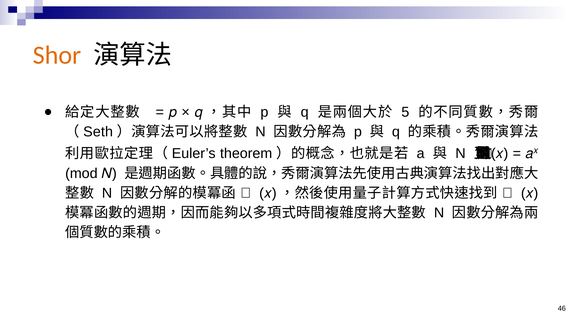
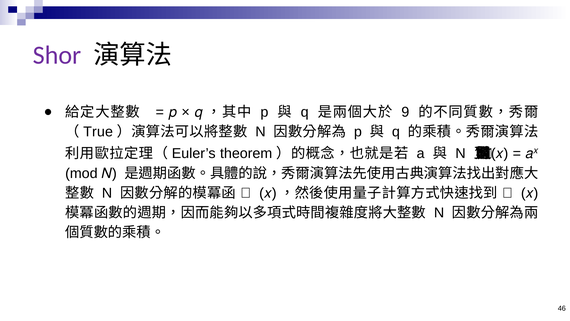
Shor colour: orange -> purple (57, 55)
5: 5 -> 9 (405, 112)
Seth: Seth -> True (98, 132)
